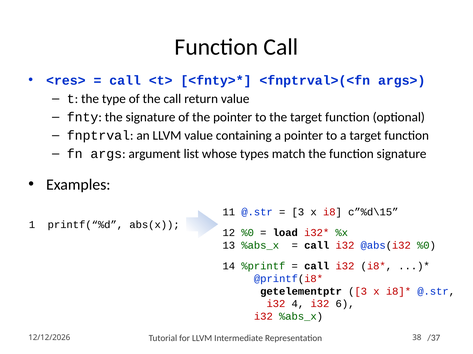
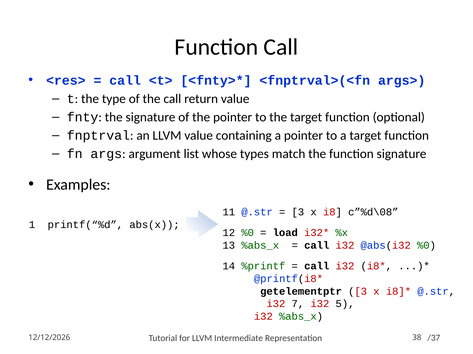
c”%d\15: c”%d\15 -> c”%d\08 (373, 212)
4: 4 -> 7 (298, 305)
6: 6 -> 5 (345, 305)
